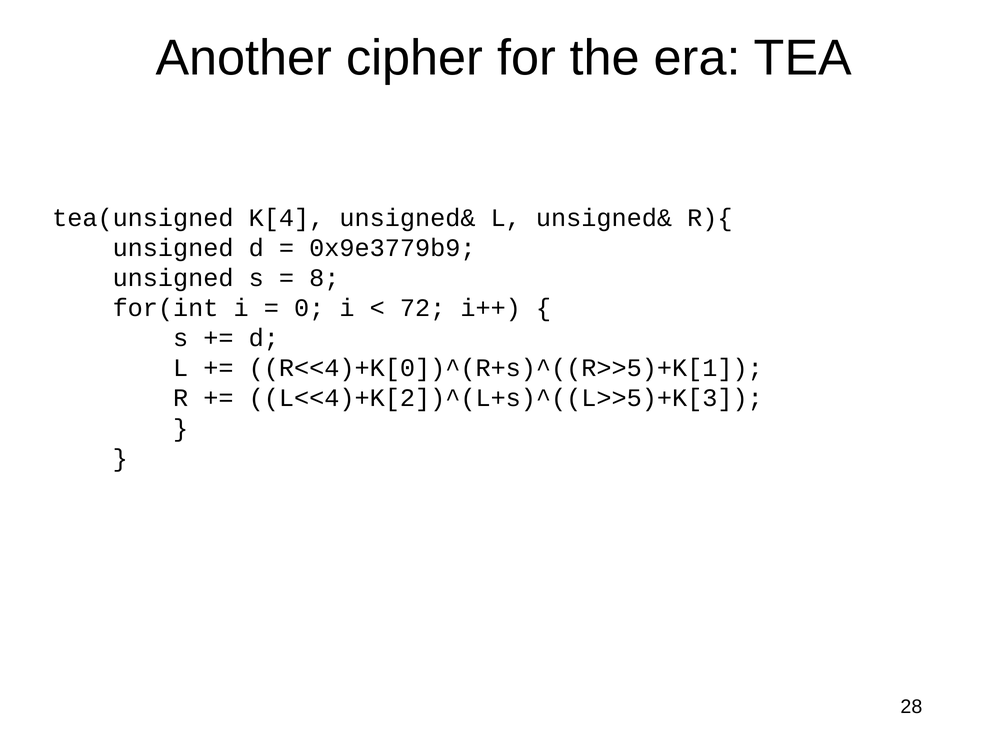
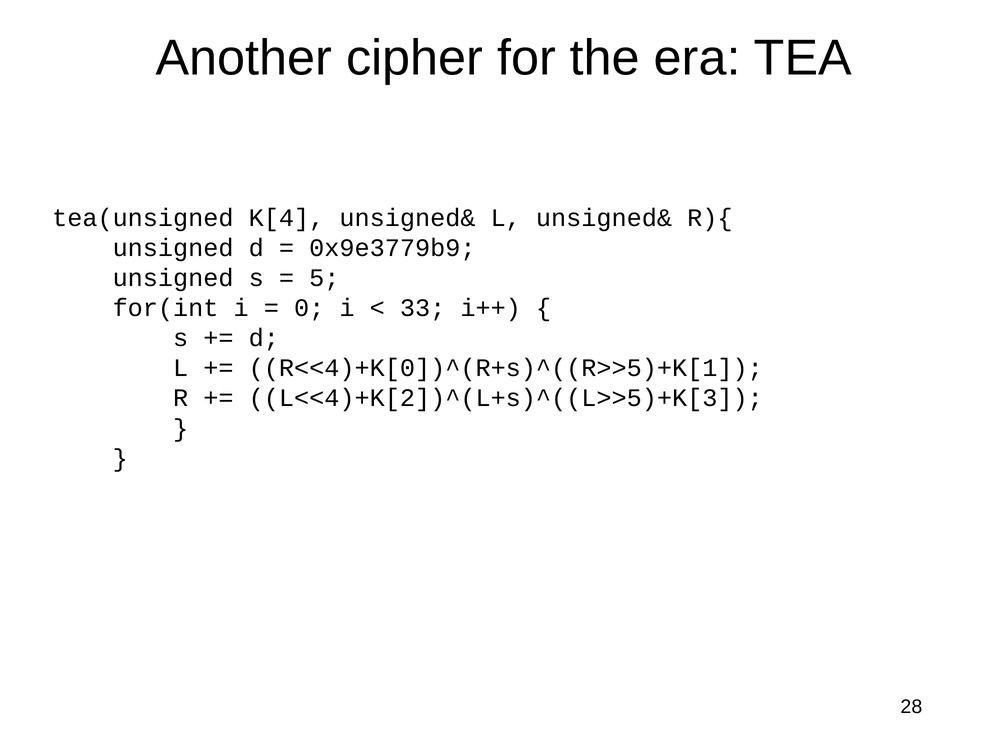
8: 8 -> 5 (324, 278)
72: 72 -> 33 (423, 308)
